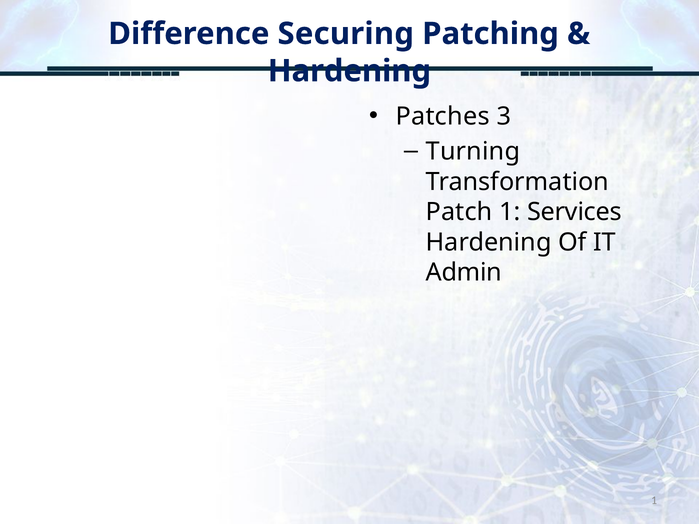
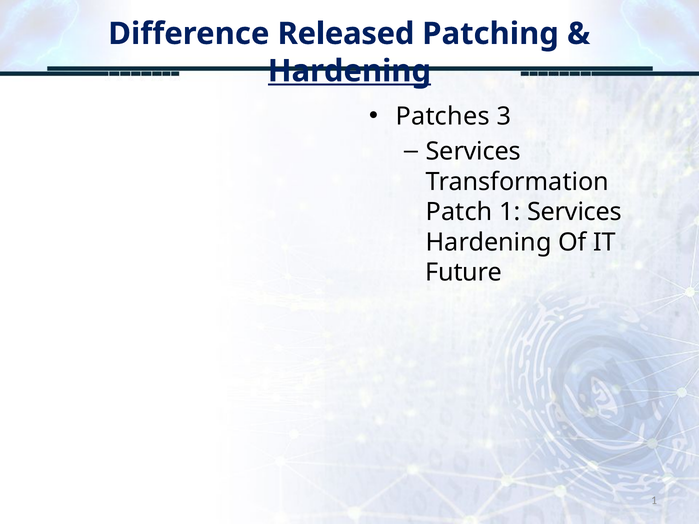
Securing: Securing -> Released (346, 34)
Hardening underline: none -> present (349, 71)
Turning: Turning -> Services (473, 152)
Admin: Admin -> Future (464, 273)
